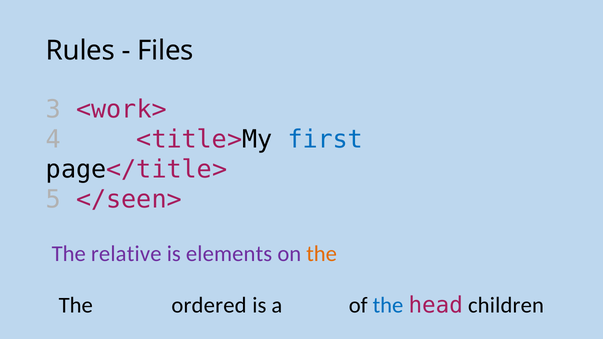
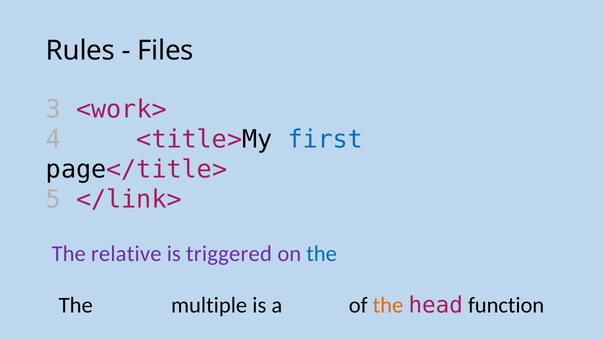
</seen>: </seen> -> </link> (129, 200)
elements: elements -> triggered (229, 254)
the colour: orange -> blue (322, 254)
ordered: ordered -> multiple (209, 305)
the colour: blue -> orange (388, 305)
children: children -> function (506, 305)
